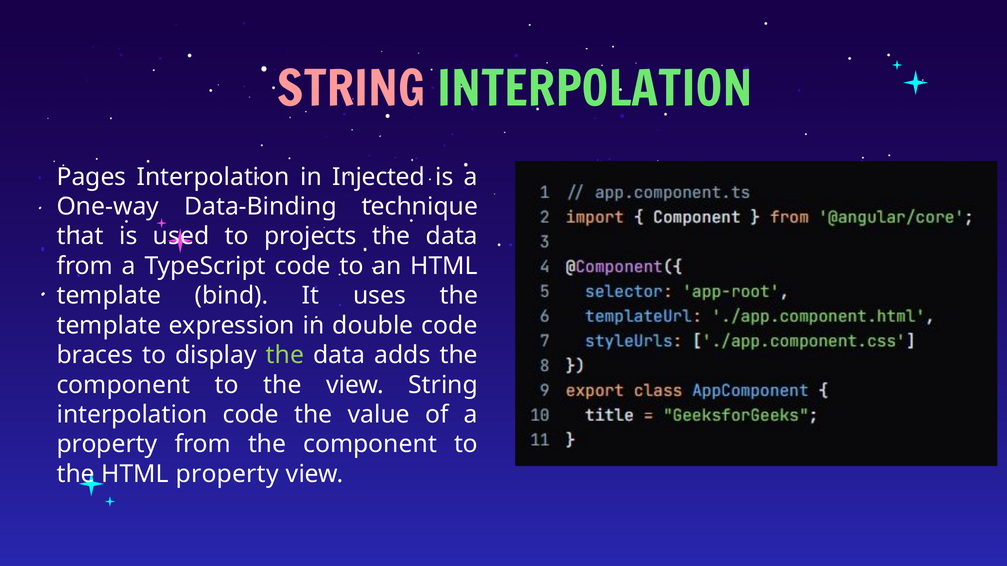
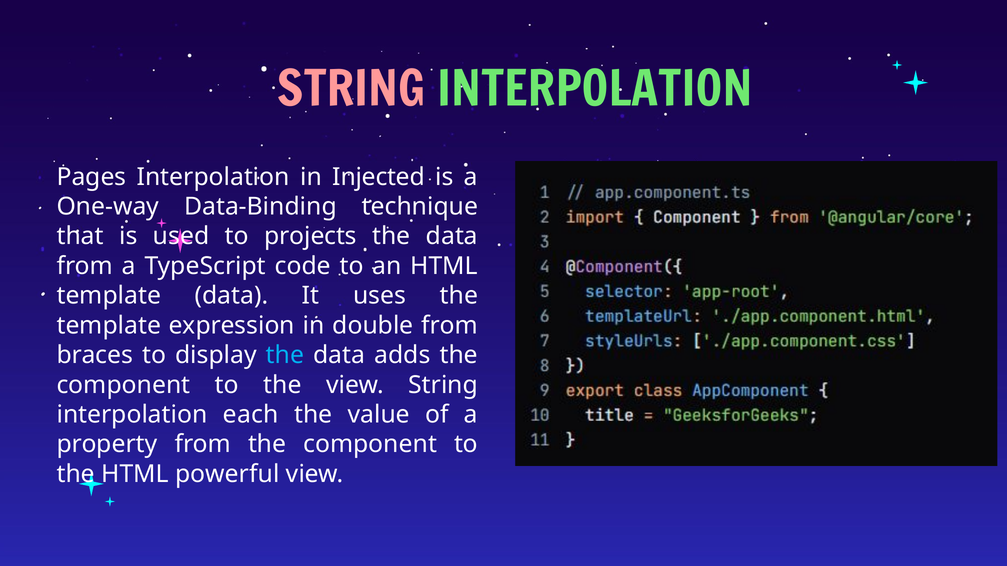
template bind: bind -> data (231, 296)
double code: code -> from (450, 326)
the colour: light green -> light blue (285, 355)
interpolation code: code -> each (251, 415)
HTML property: property -> powerful (227, 474)
